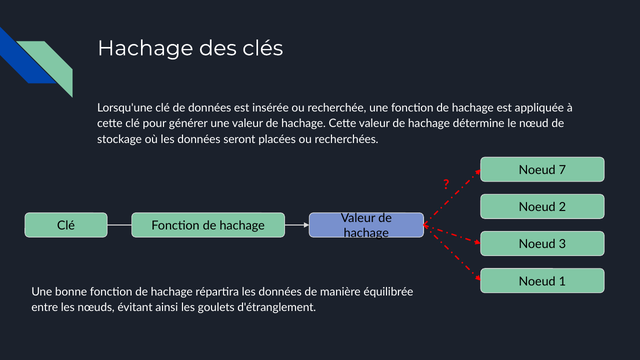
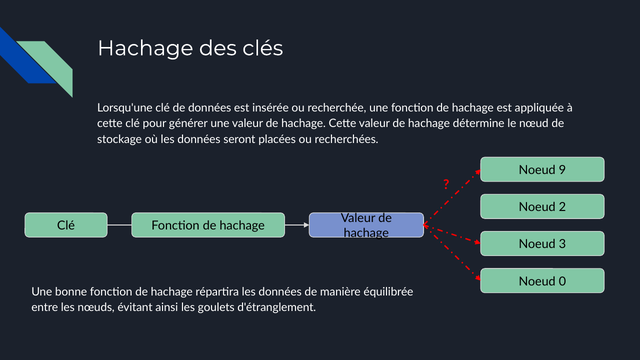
7: 7 -> 9 (562, 170)
1: 1 -> 0 (562, 281)
